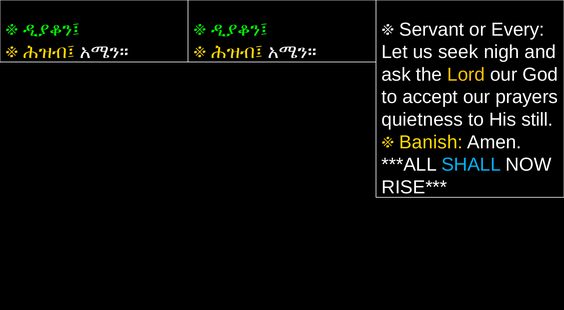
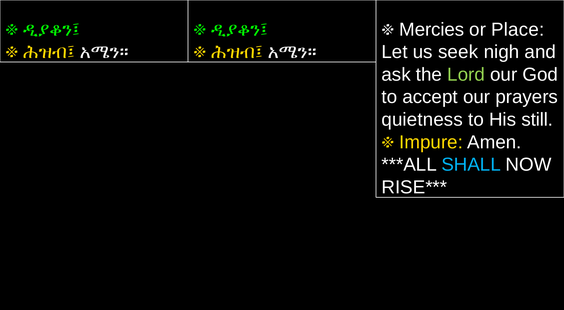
Servant: Servant -> Mercies (432, 29)
Every: Every -> Place (518, 29)
Lord colour: yellow -> light green (466, 75)
Banish: Banish -> Impure (431, 142)
